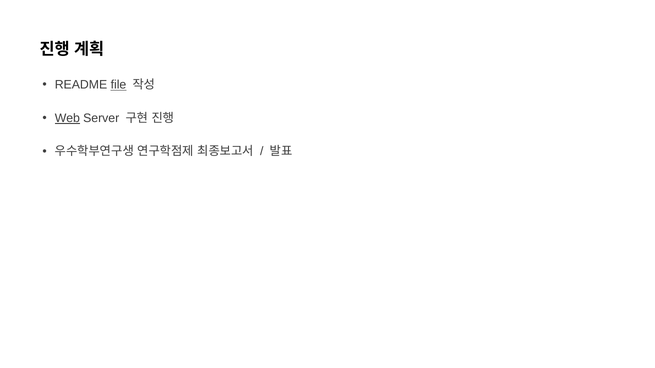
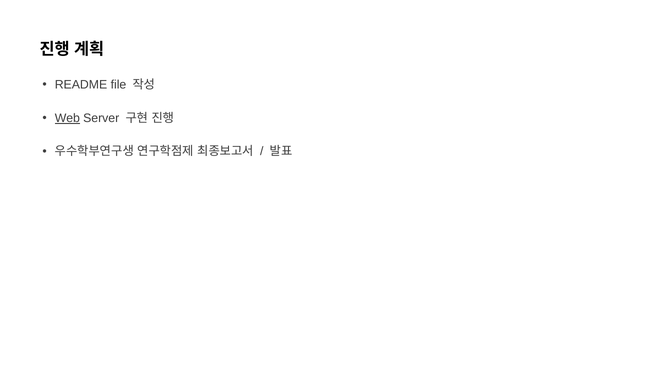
file underline: present -> none (118, 85)
